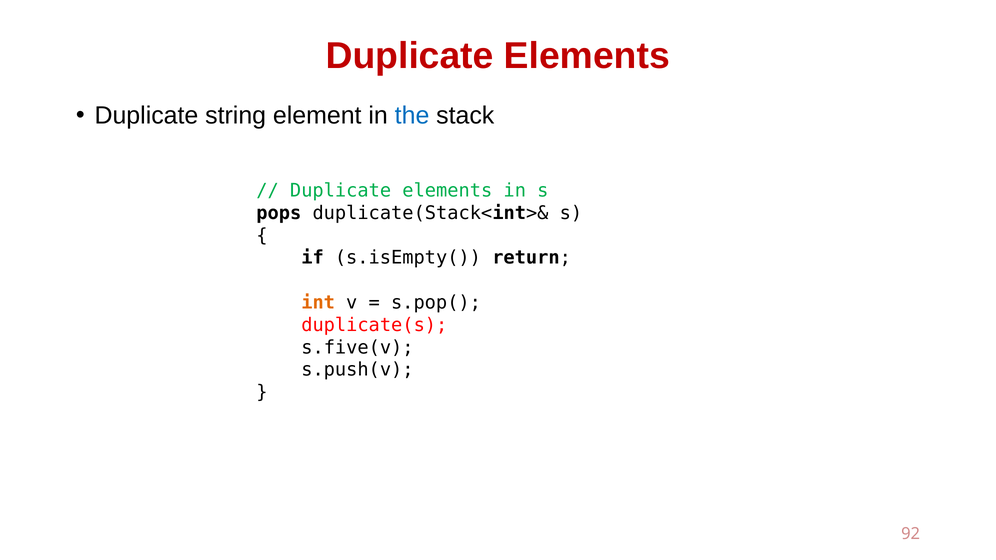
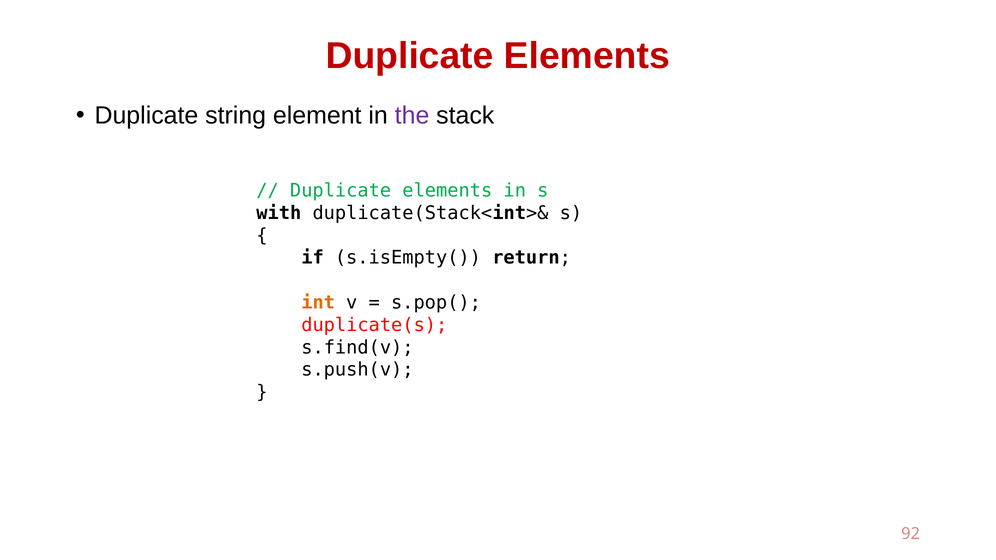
the colour: blue -> purple (412, 115)
pops: pops -> with (279, 213)
s.five(v: s.five(v -> s.find(v (357, 348)
